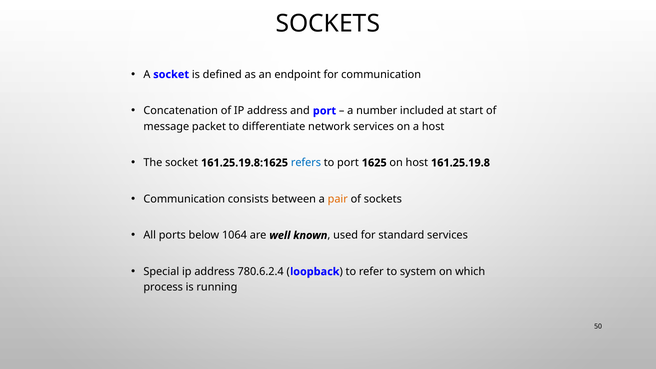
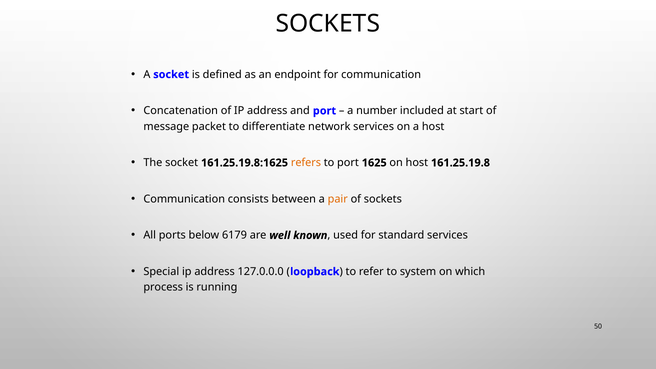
refers colour: blue -> orange (306, 163)
1064: 1064 -> 6179 (234, 235)
780.6.2.4: 780.6.2.4 -> 127.0.0.0 (261, 272)
